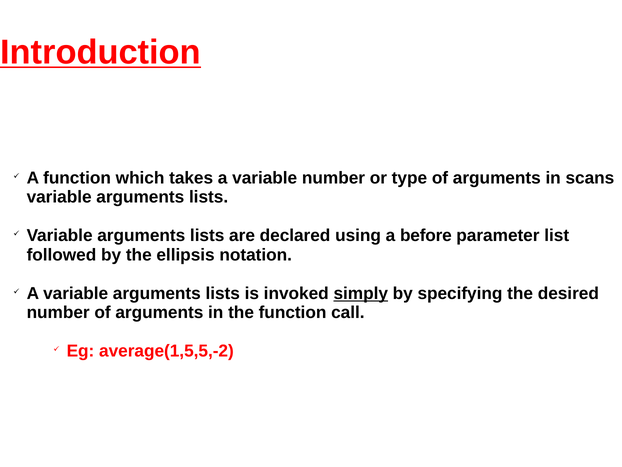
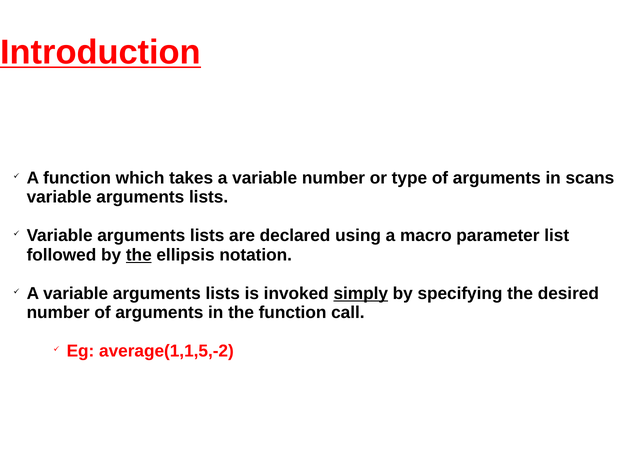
before: before -> macro (426, 235)
the underline: none -> present (139, 255)
average(1,5,5,-2: average(1,5,5,-2 -> average(1,1,5,-2 (166, 351)
